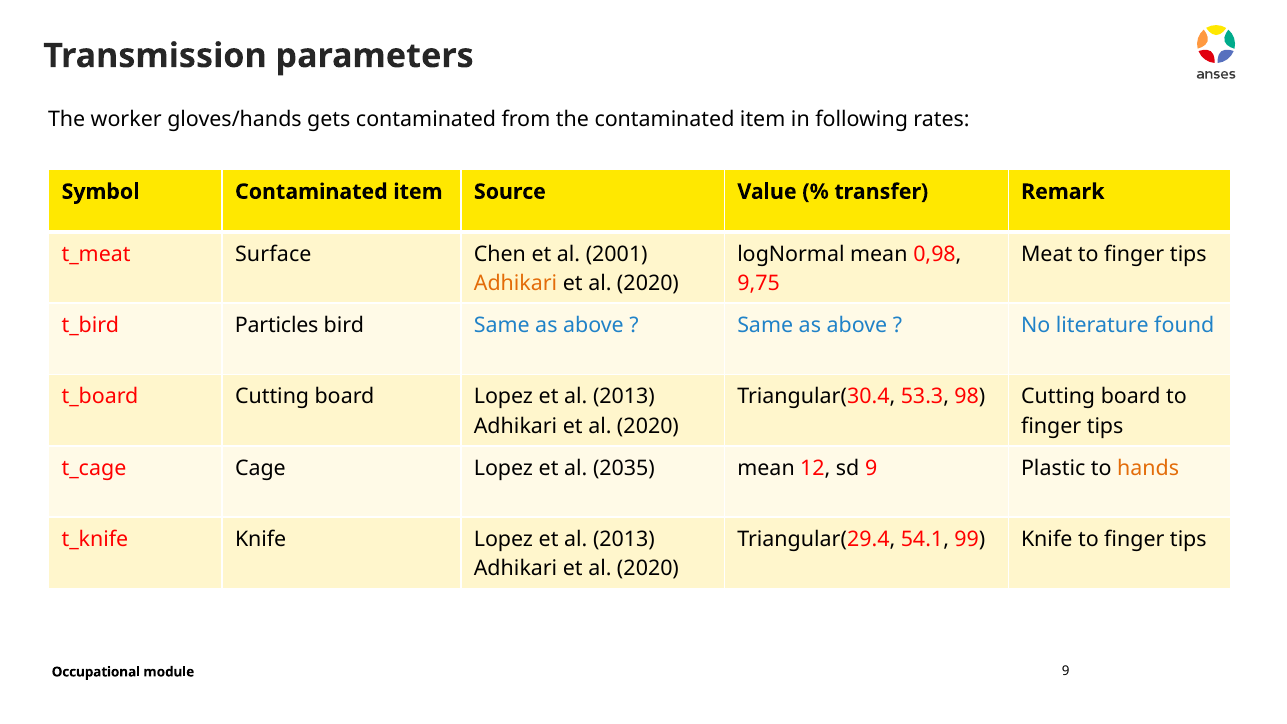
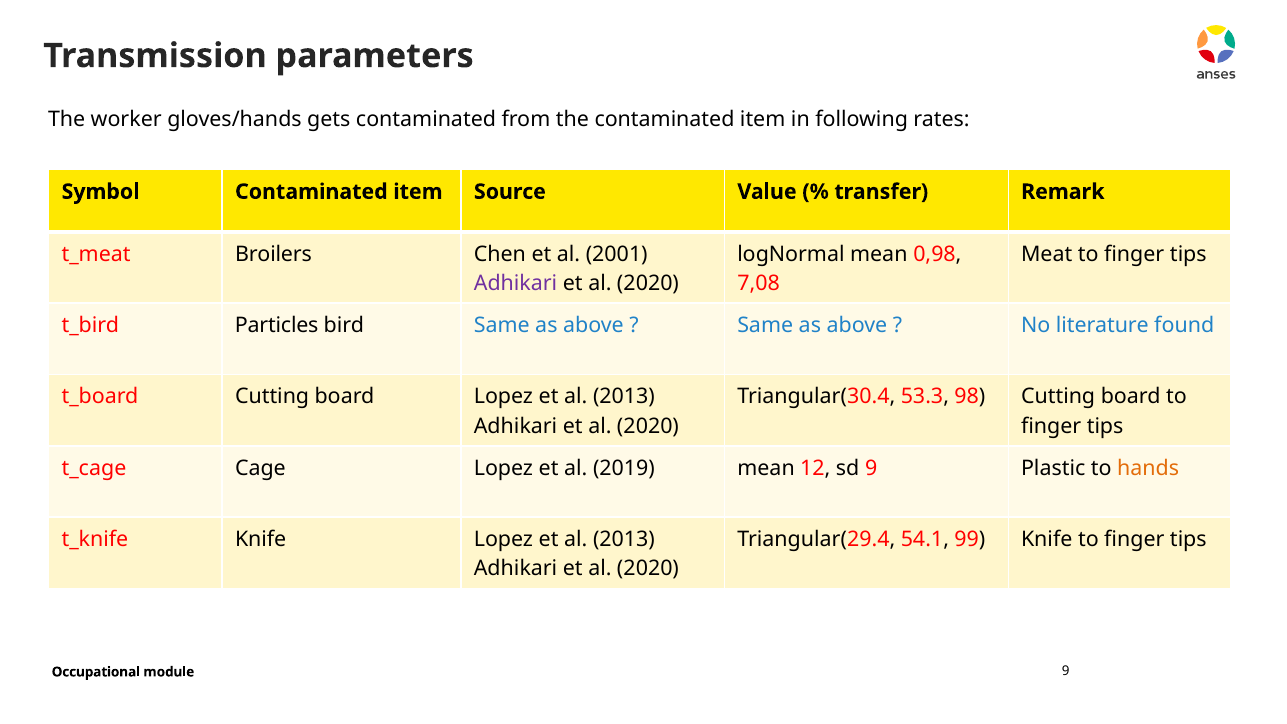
Surface: Surface -> Broilers (273, 254)
Adhikari colour: orange -> purple (516, 283)
9,75: 9,75 -> 7,08 (759, 283)
2035: 2035 -> 2019 (624, 468)
